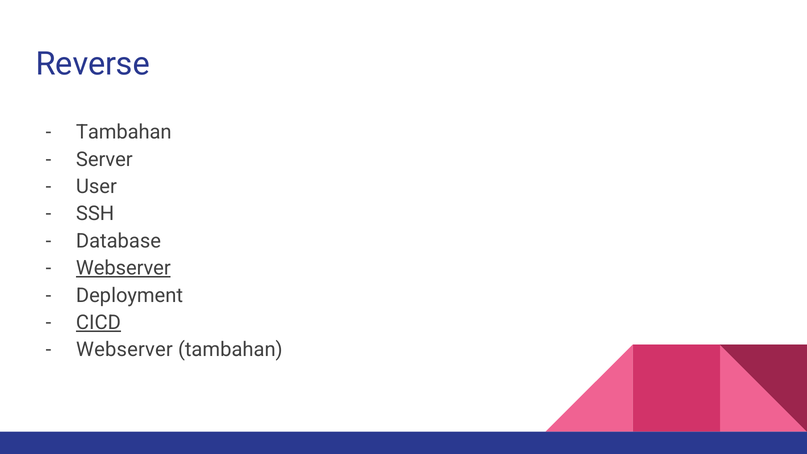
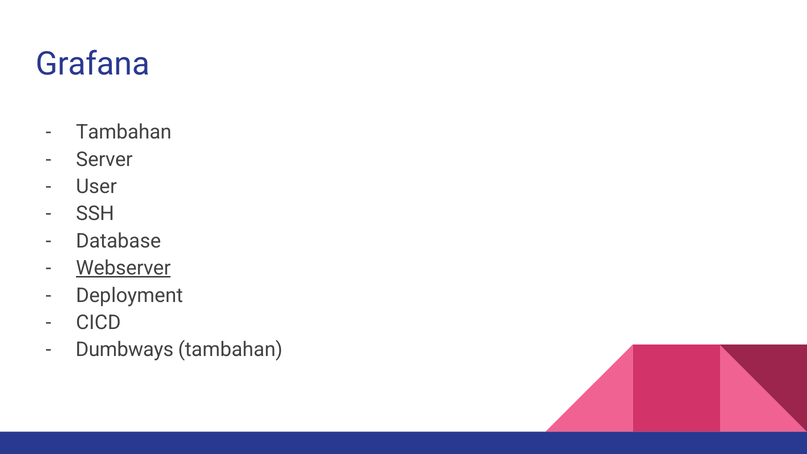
Reverse: Reverse -> Grafana (93, 64)
CICD underline: present -> none (98, 323)
Webserver: Webserver -> Dumbways (125, 350)
